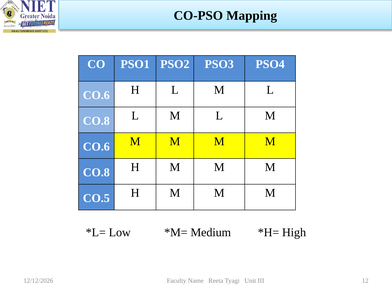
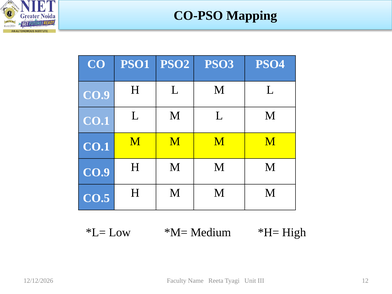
CO.6: CO.6 -> CO.9 (96, 95)
CO.8: CO.8 -> CO.1 (96, 121)
CO.6: CO.6 -> CO.1 (96, 147)
CO.8: CO.8 -> CO.9 (96, 172)
